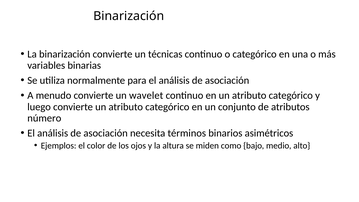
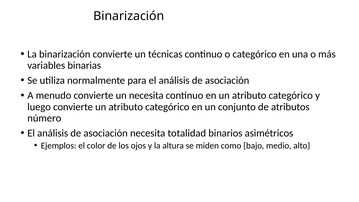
un wavelet: wavelet -> necesita (146, 95)
términos: términos -> totalidad (187, 133)
